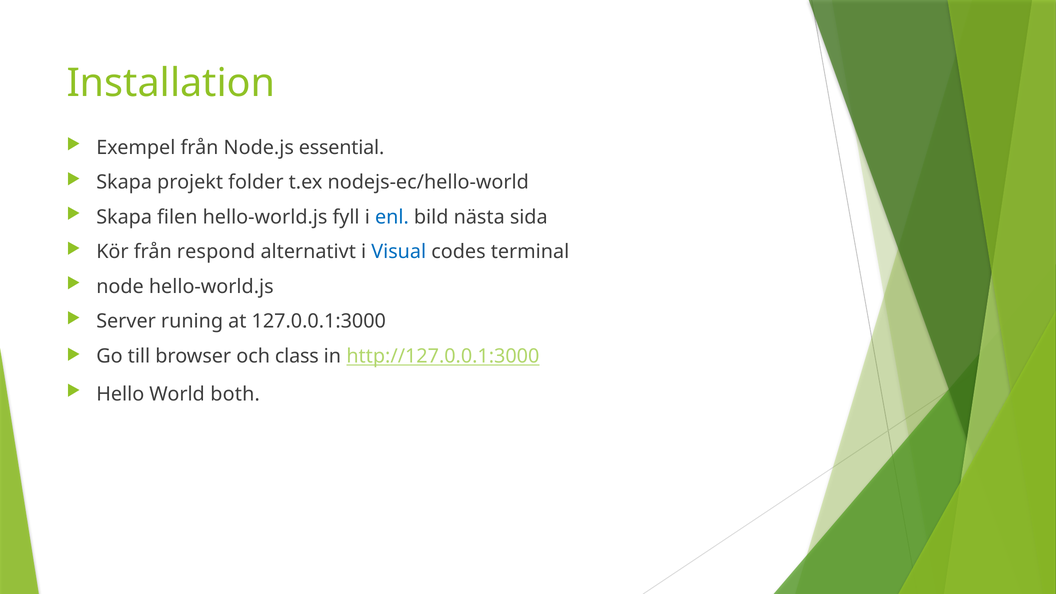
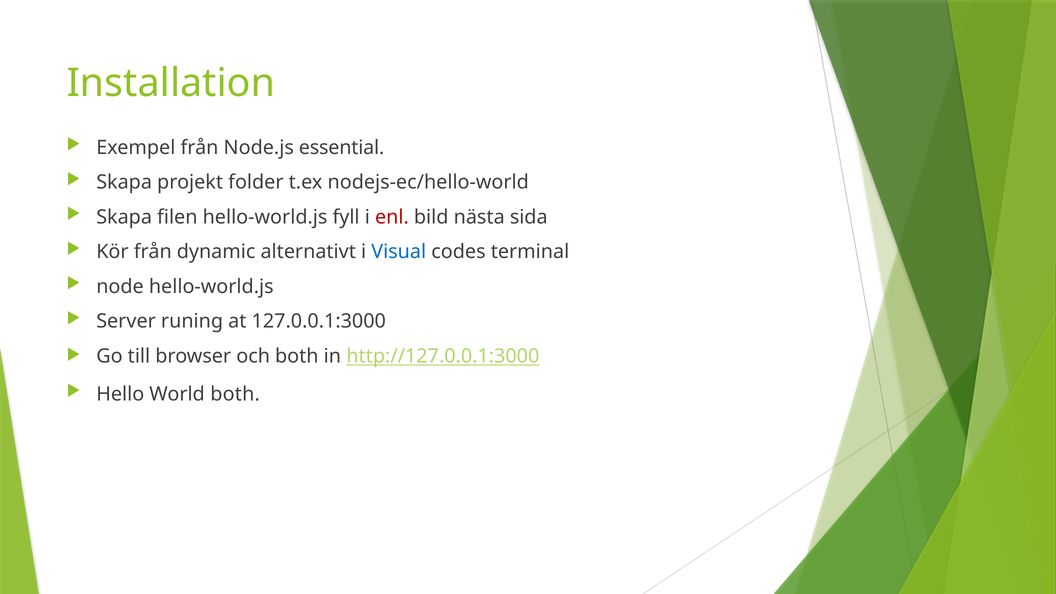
enl colour: blue -> red (392, 217)
respond: respond -> dynamic (216, 252)
och class: class -> both (297, 356)
